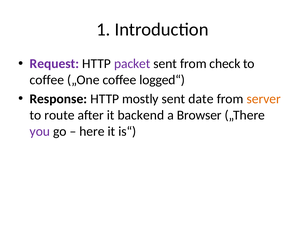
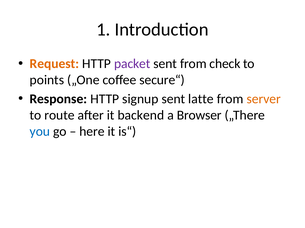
Request colour: purple -> orange (54, 64)
coffee: coffee -> points (47, 80)
logged“: logged“ -> secure“ (162, 80)
mostly: mostly -> signup (140, 99)
date: date -> latte (201, 99)
you colour: purple -> blue (40, 132)
